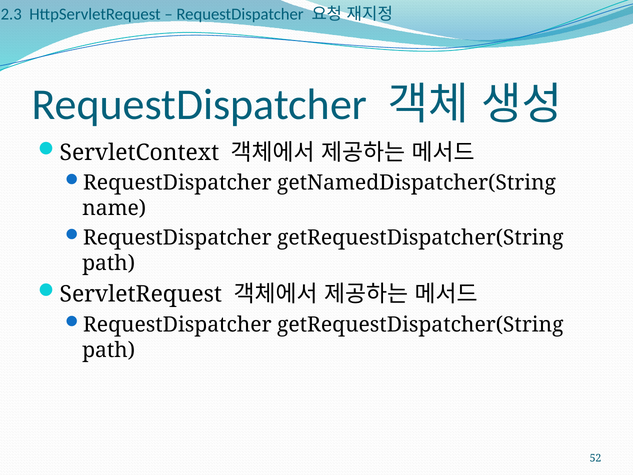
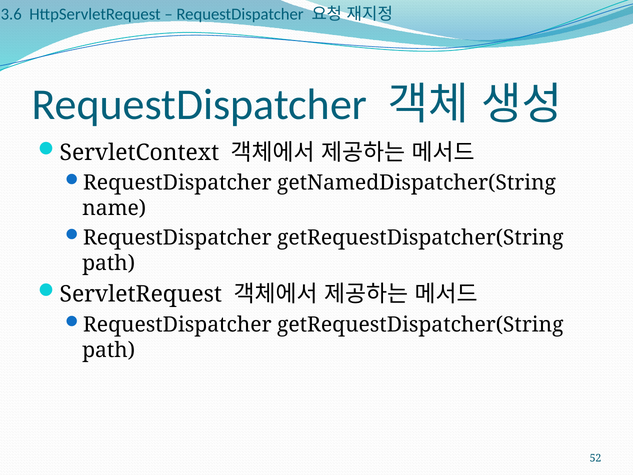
2.3: 2.3 -> 3.6 (11, 14)
